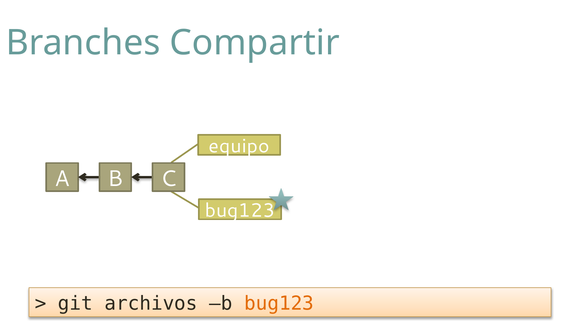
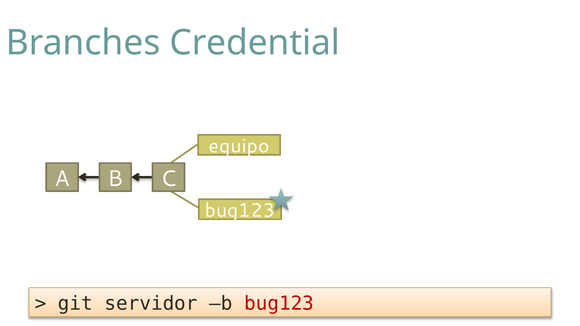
Compartir: Compartir -> Credential (255, 43)
archivos: archivos -> servidor (151, 304)
bug123 colour: orange -> red (279, 304)
